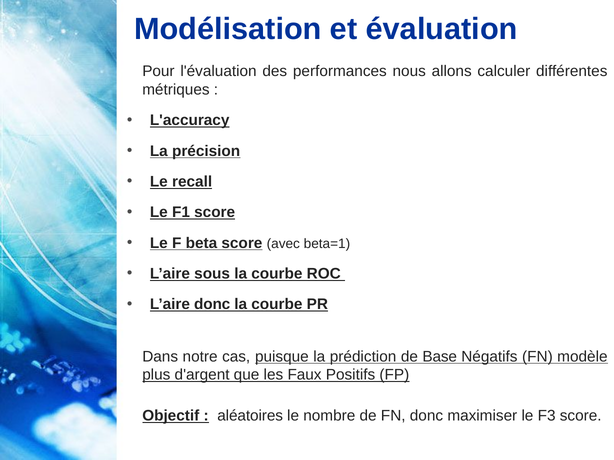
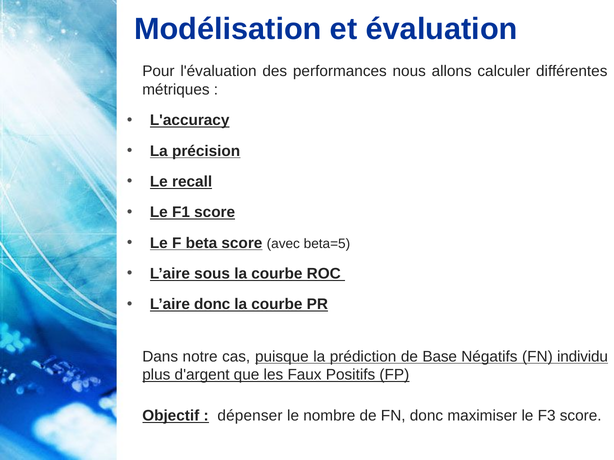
beta=1: beta=1 -> beta=5 (327, 244)
modèle: modèle -> individu (582, 357)
aléatoires: aléatoires -> dépenser (250, 416)
